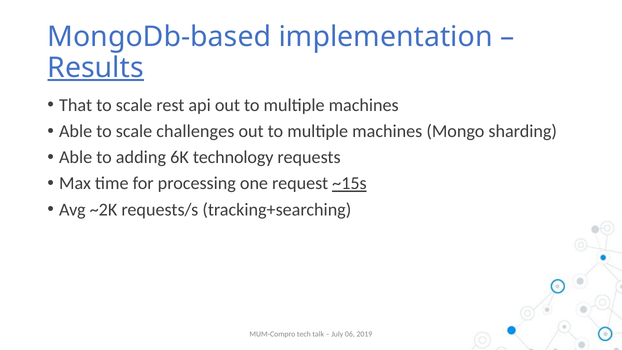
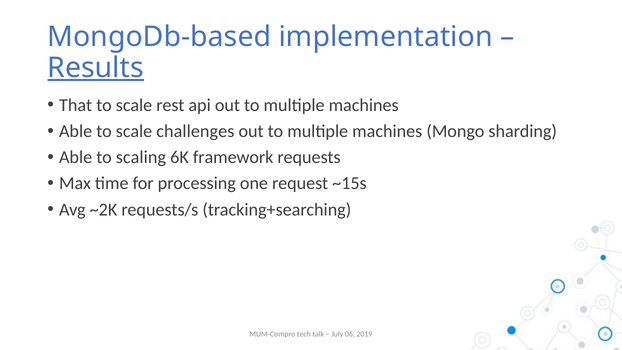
adding: adding -> scaling (141, 157)
technology: technology -> framework (233, 157)
~15s underline: present -> none (349, 183)
